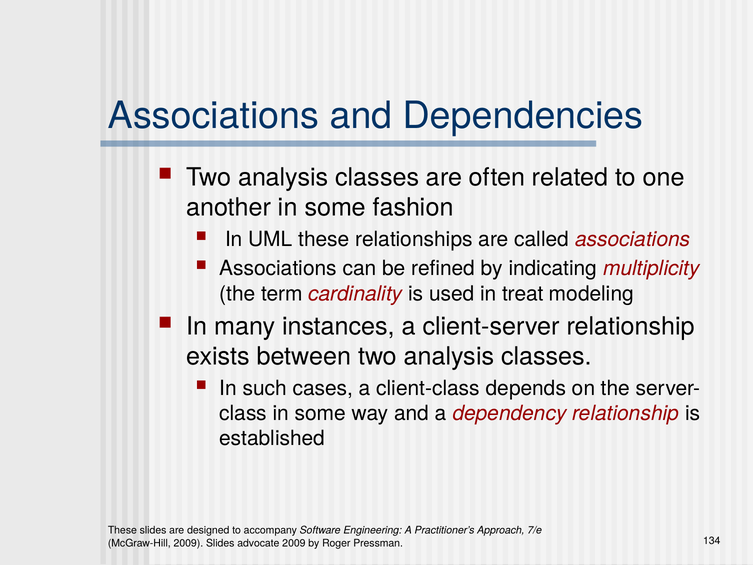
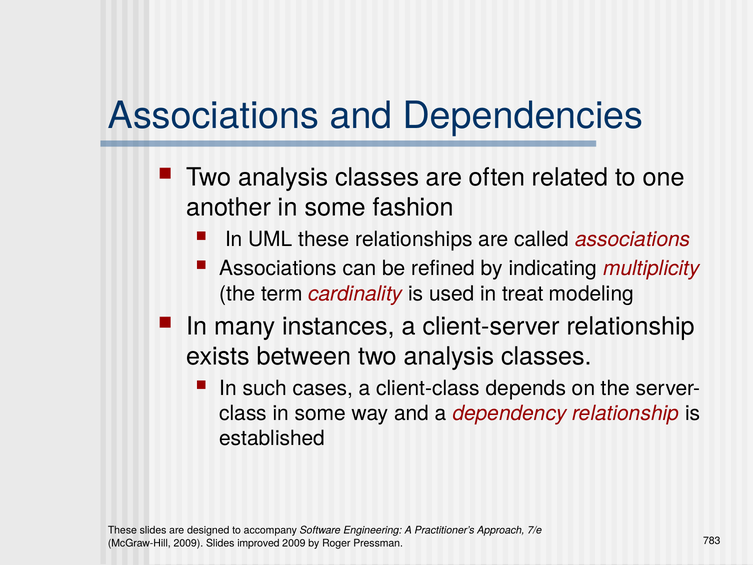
advocate: advocate -> improved (258, 543)
134: 134 -> 783 (712, 540)
